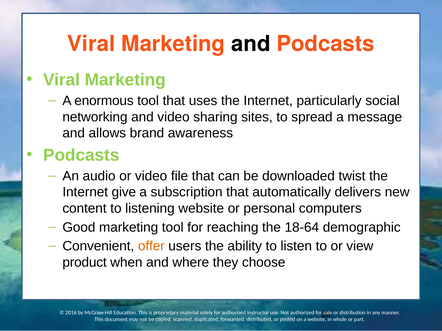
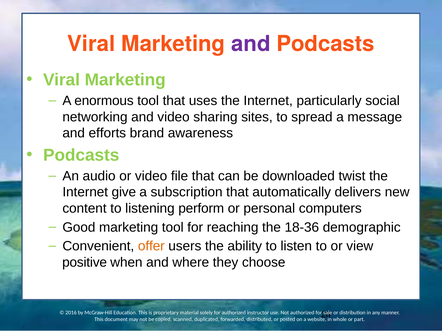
and colour: black -> purple (251, 44)
allows: allows -> efforts (107, 133)
listening website: website -> perform (201, 209)
18-64: 18-64 -> 18-36 (302, 228)
product: product -> positive (85, 263)
